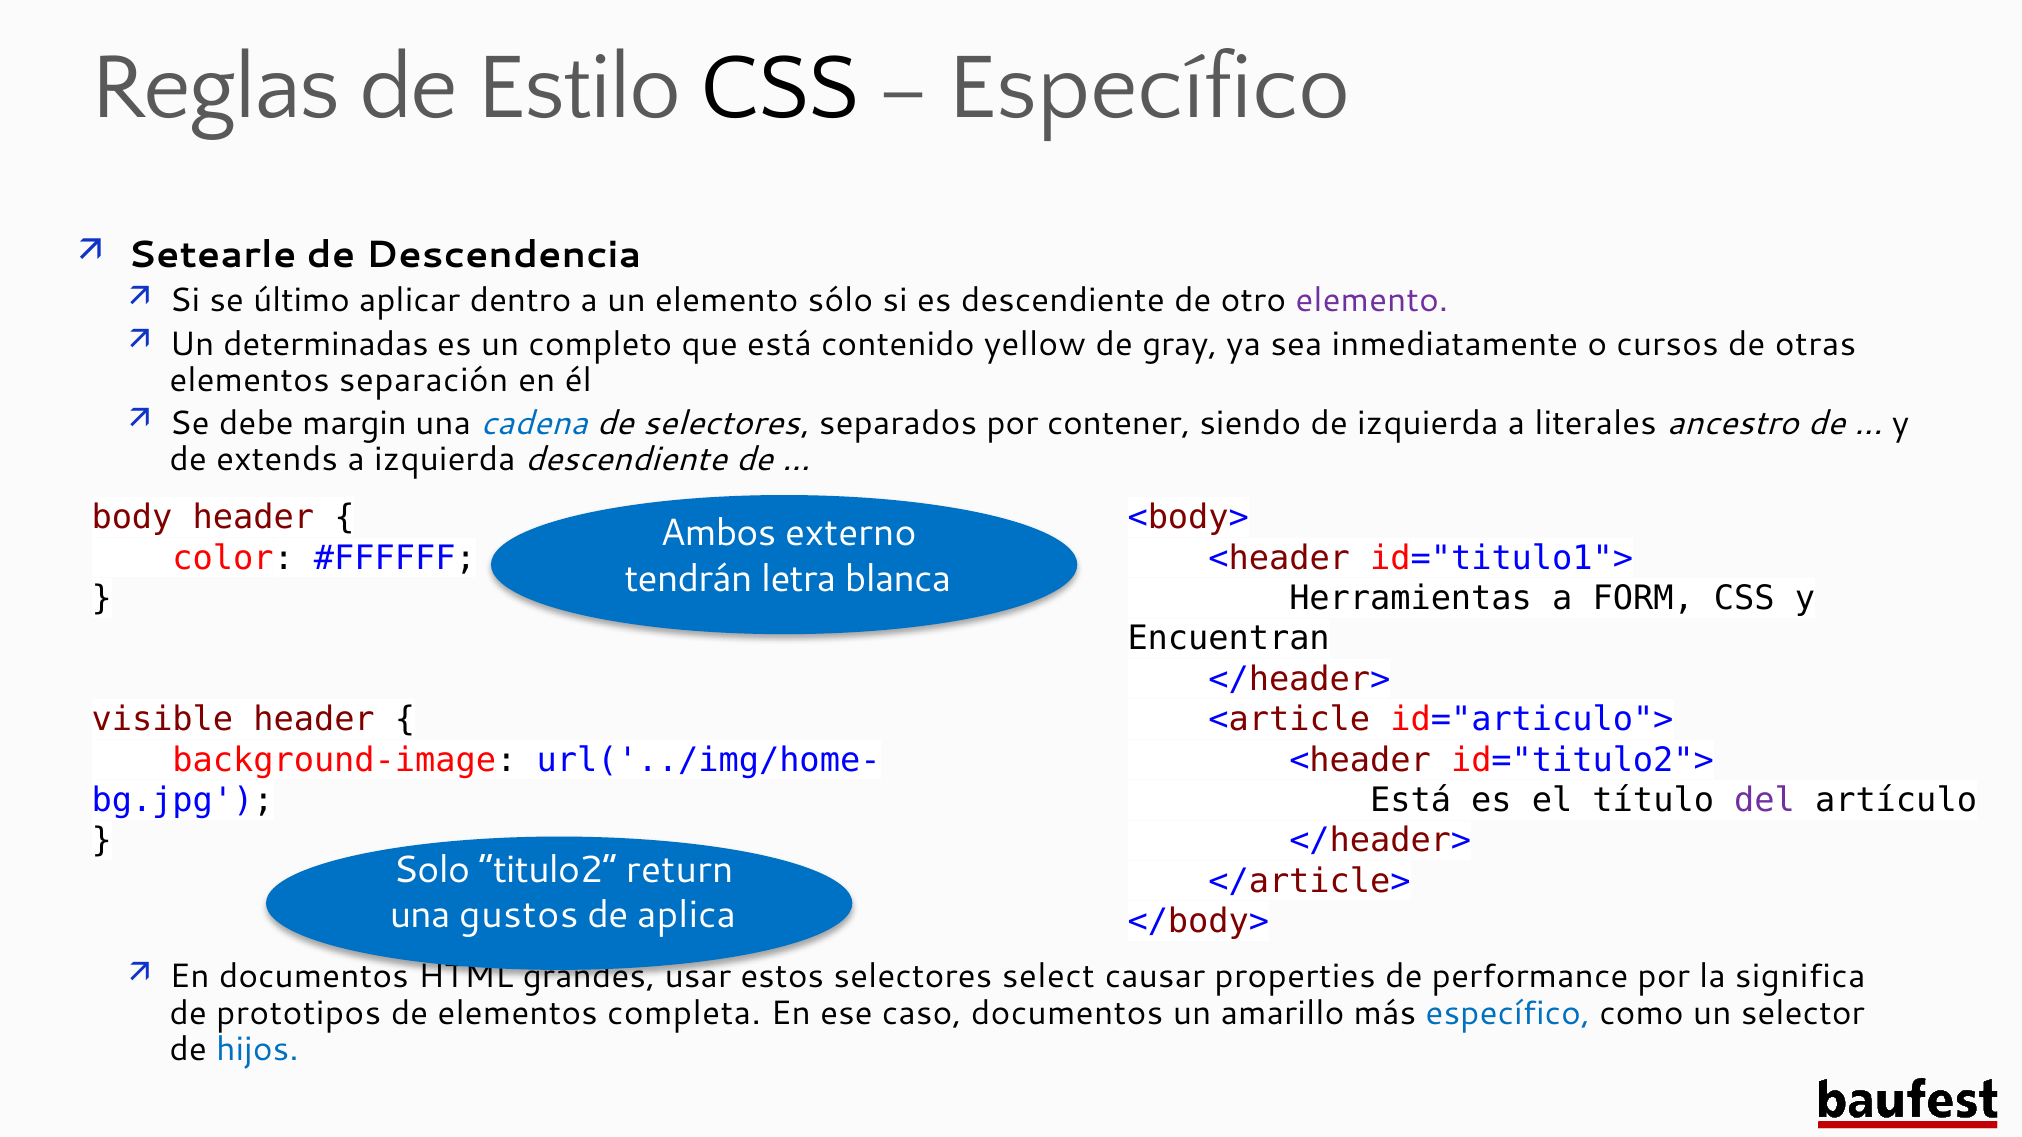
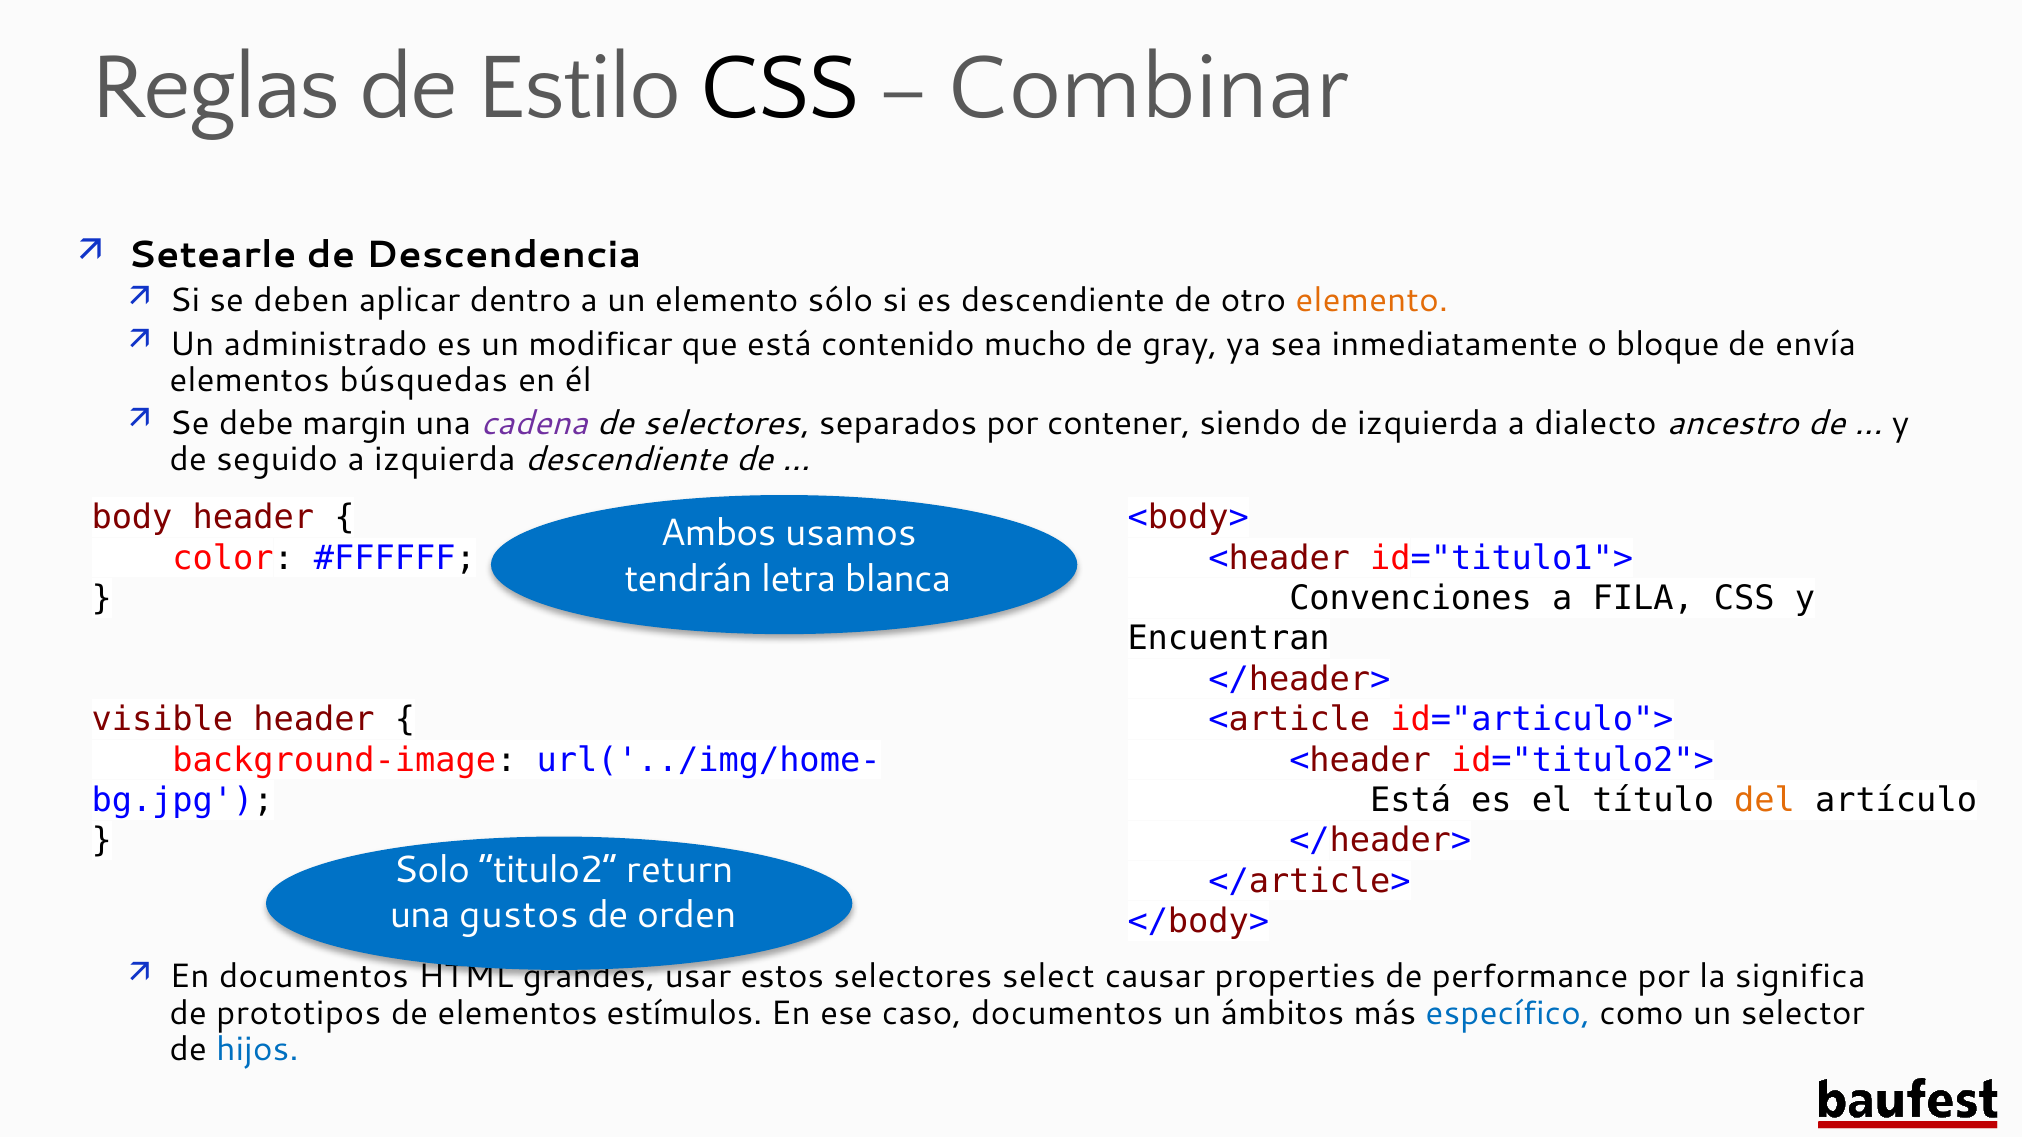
Específico: Específico -> Combinar (1149, 87)
último: último -> deben (301, 301)
elemento colour: purple -> orange (1372, 301)
determinadas: determinadas -> administrado (326, 344)
completo: completo -> modificar (600, 344)
yellow: yellow -> mucho (1035, 344)
cursos: cursos -> bloque (1668, 344)
otras: otras -> envía (1816, 344)
separación: separación -> búsquedas (424, 380)
cadena colour: blue -> purple (534, 424)
literales: literales -> dialecto (1596, 424)
extends: extends -> seguido (277, 460)
externo: externo -> usamos (851, 533)
Herramientas: Herramientas -> Convenciones (1411, 599)
FORM: FORM -> FILA (1643, 599)
del colour: purple -> orange (1765, 801)
aplica: aplica -> orden (687, 915)
completa: completa -> estímulos (684, 1014)
amarillo: amarillo -> ámbitos (1282, 1014)
